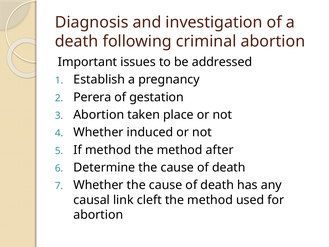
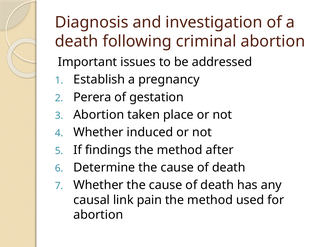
If method: method -> findings (108, 150)
cleft: cleft -> pain (149, 200)
